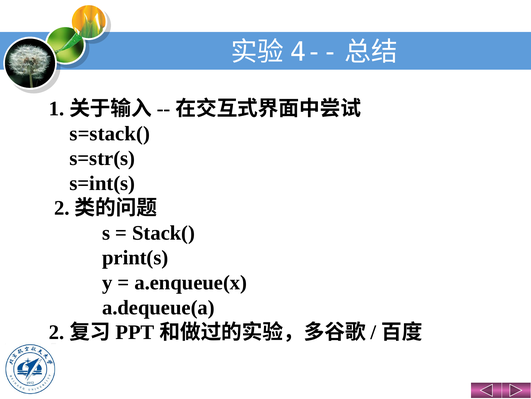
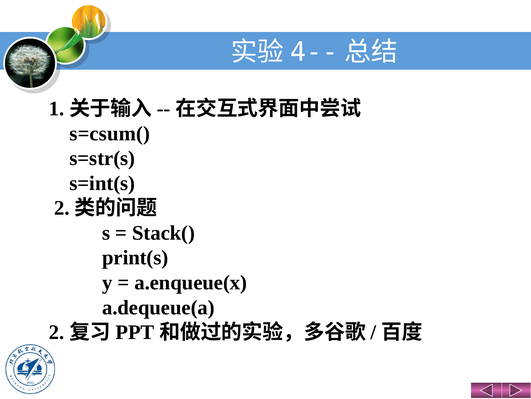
s=stack(: s=stack( -> s=csum( (110, 133)
